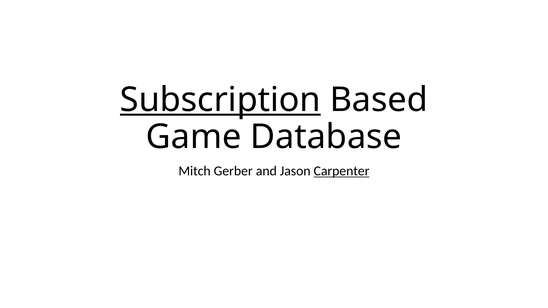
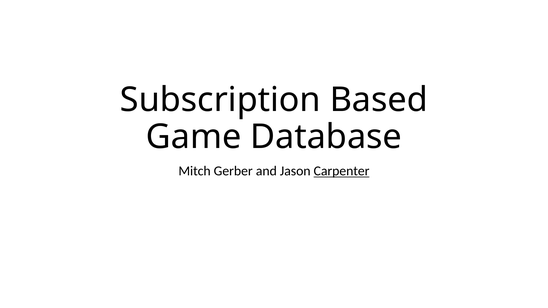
Subscription underline: present -> none (220, 100)
